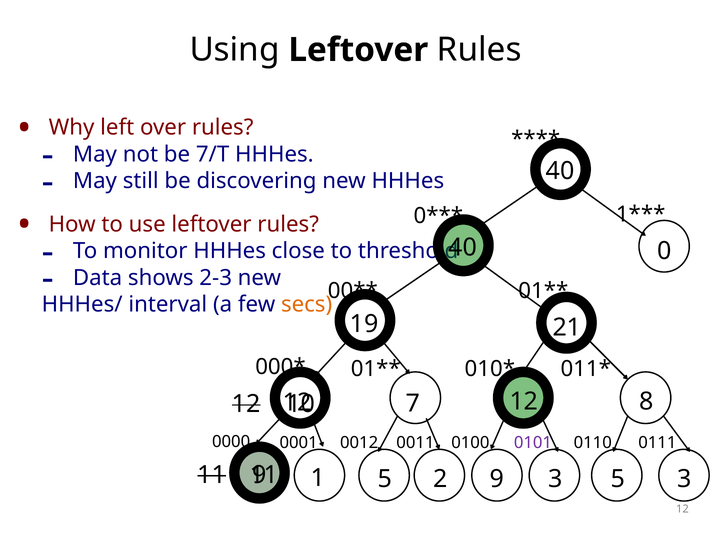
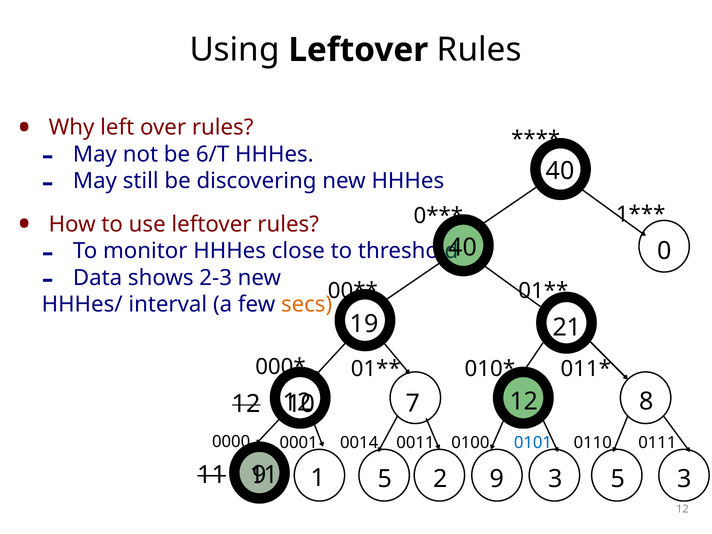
7/T: 7/T -> 6/T (213, 154)
0012: 0012 -> 0014 (359, 443)
0101 colour: purple -> blue (533, 443)
